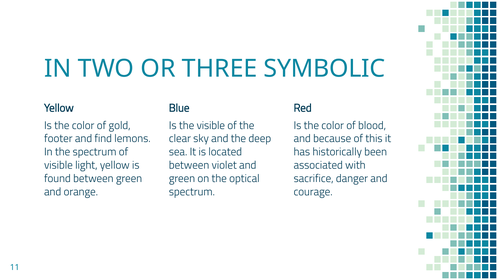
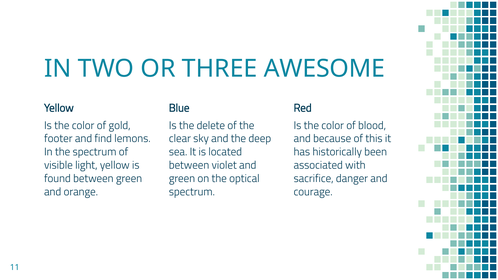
SYMBOLIC: SYMBOLIC -> AWESOME (324, 69)
the visible: visible -> delete (211, 125)
